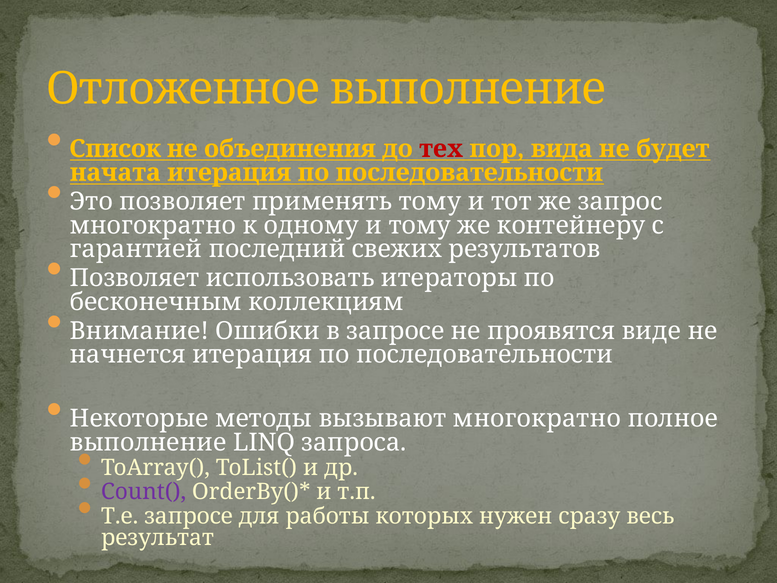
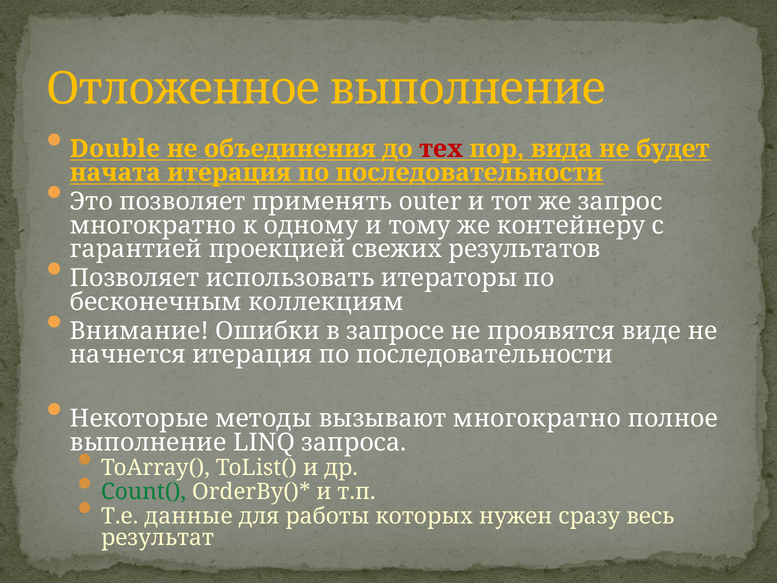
Список: Список -> Double (115, 149)
применять тому: тому -> outer (430, 201)
последний: последний -> проекцией (277, 249)
Count( colour: purple -> green (144, 492)
Т.е запросе: запросе -> данные (188, 516)
